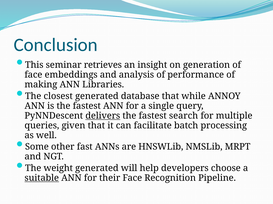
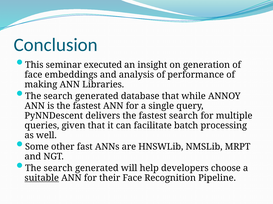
retrieves: retrieves -> executed (103, 65)
closest: closest -> search (58, 96)
delivers underline: present -> none (103, 116)
weight: weight -> search (58, 169)
